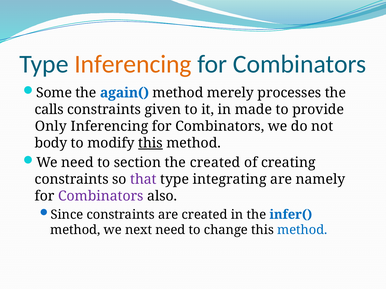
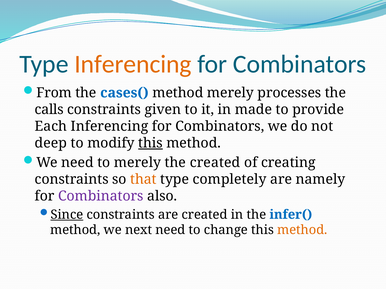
Some: Some -> From (54, 93)
again(: again( -> cases( (124, 93)
Only: Only -> Each (51, 126)
body: body -> deep (51, 143)
to section: section -> merely (137, 163)
that colour: purple -> orange (143, 180)
integrating: integrating -> completely (230, 180)
Since underline: none -> present (67, 215)
method colour: blue -> orange (302, 230)
